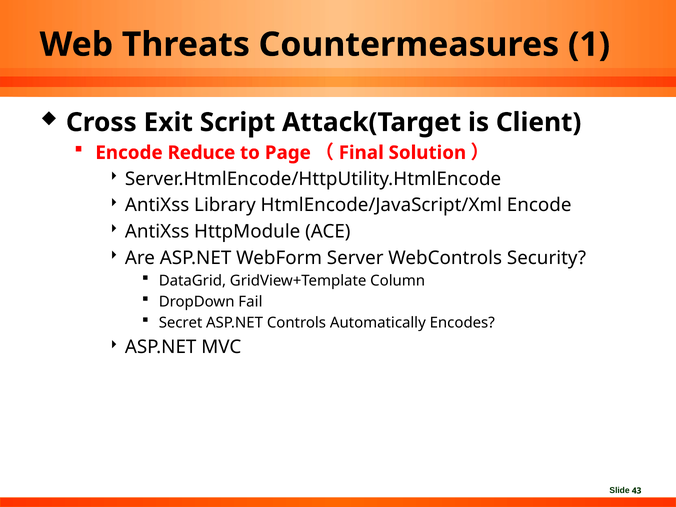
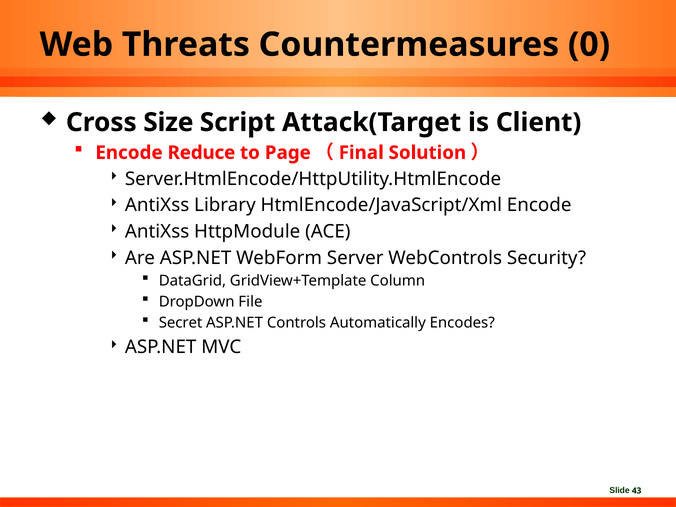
1: 1 -> 0 (589, 45)
Exit: Exit -> Size (168, 122)
Fail: Fail -> File (250, 302)
